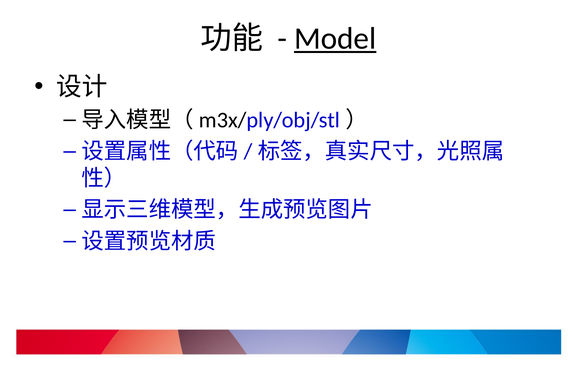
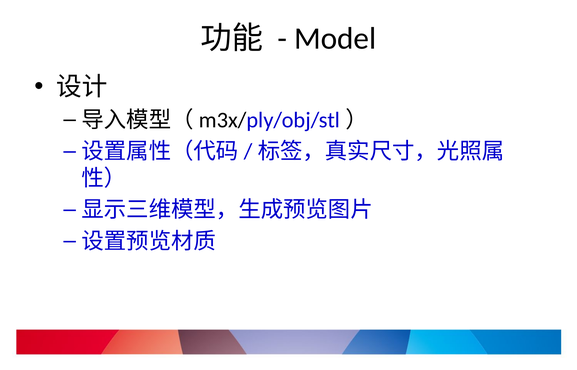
Model underline: present -> none (335, 39)
